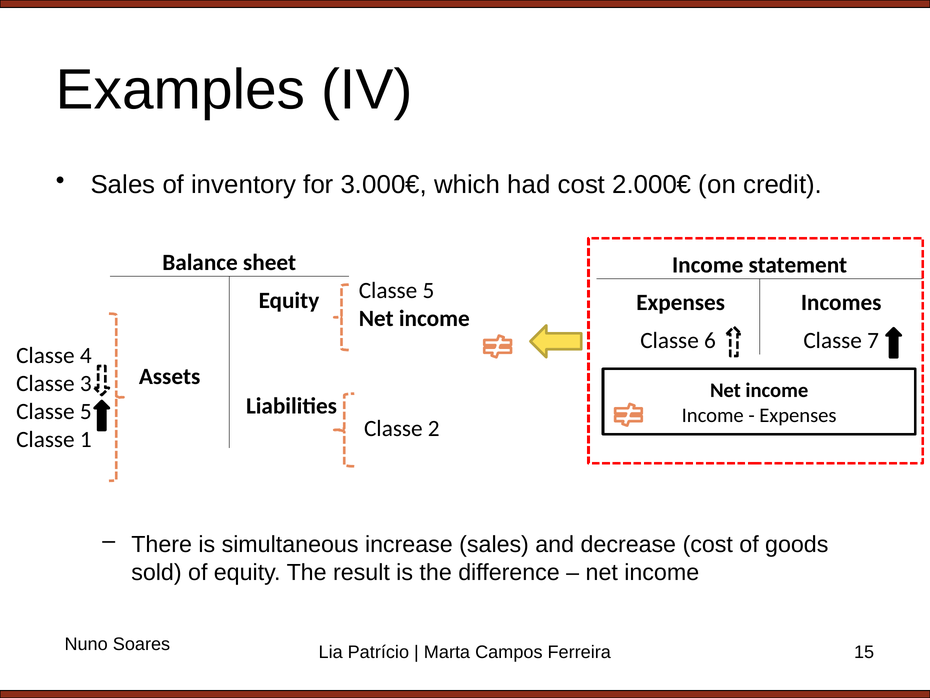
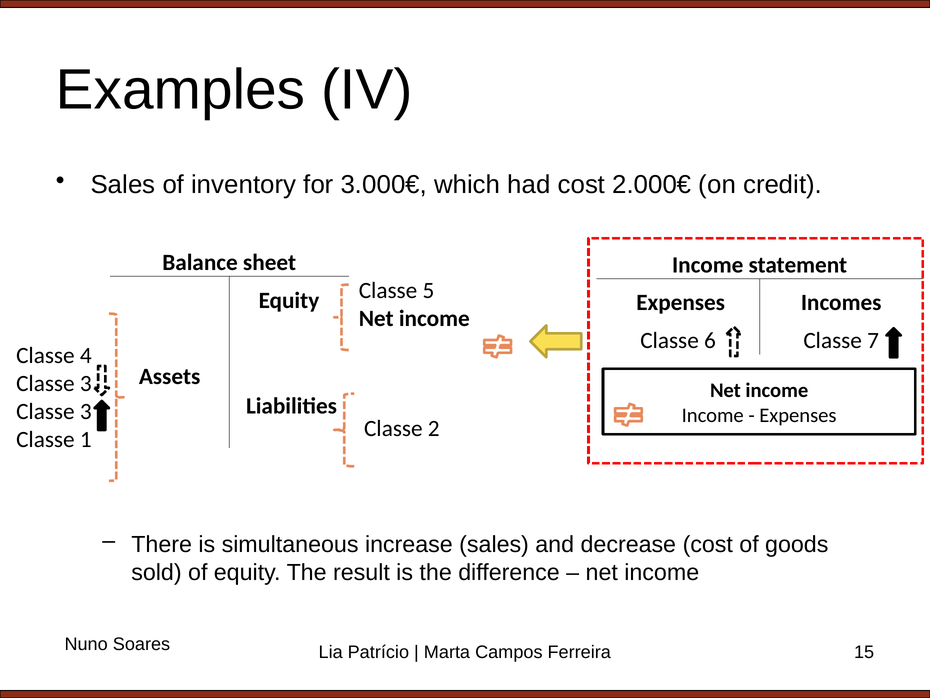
5: 5 -> 3 (86, 411)
